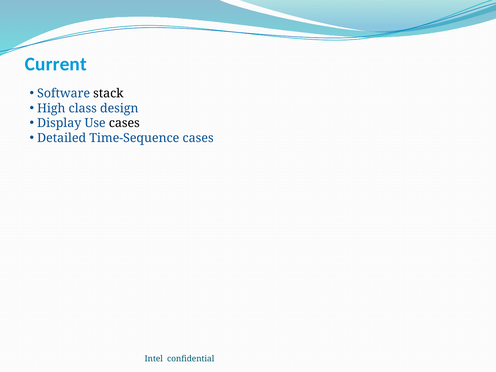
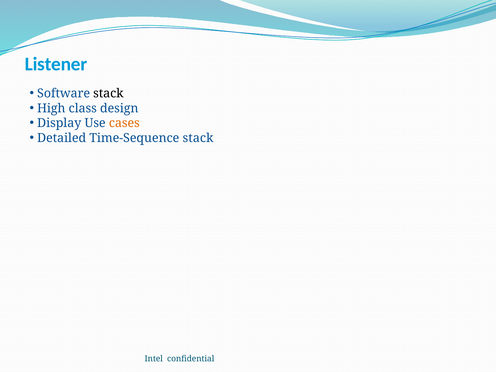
Current: Current -> Listener (56, 64)
cases colour: black -> orange (124, 123)
Time-Sequence cases: cases -> stack (198, 138)
